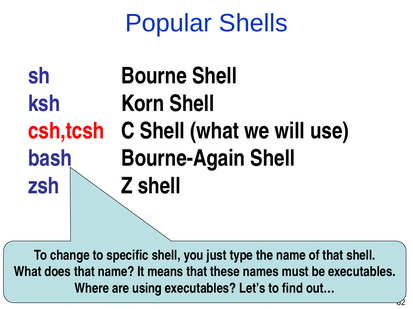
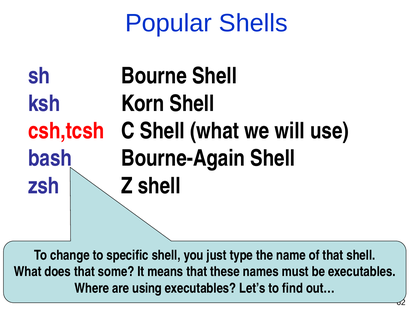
that name: name -> some (116, 272)
